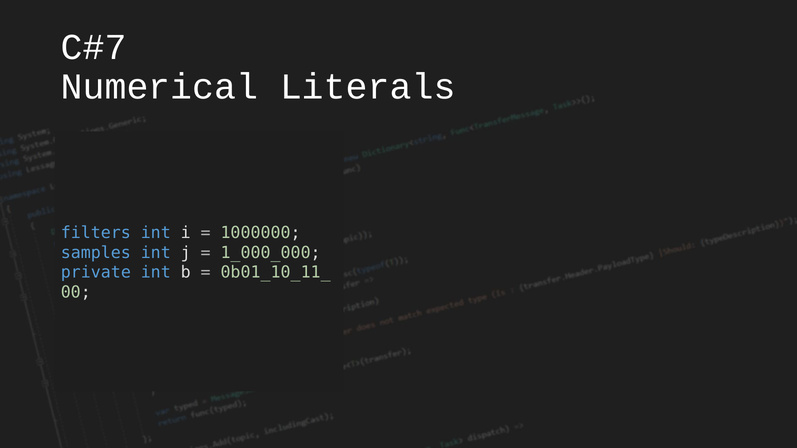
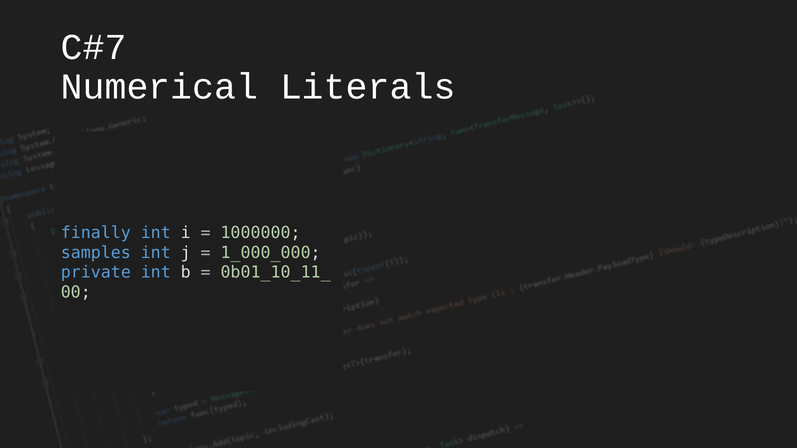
filters: filters -> finally (96, 233)
